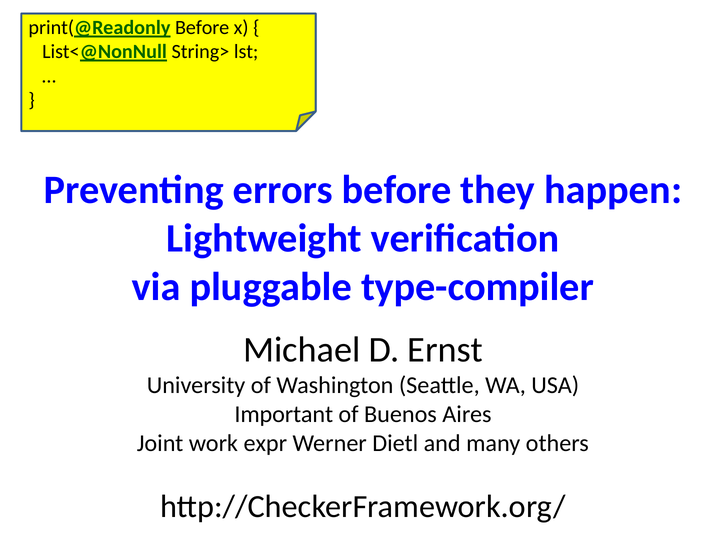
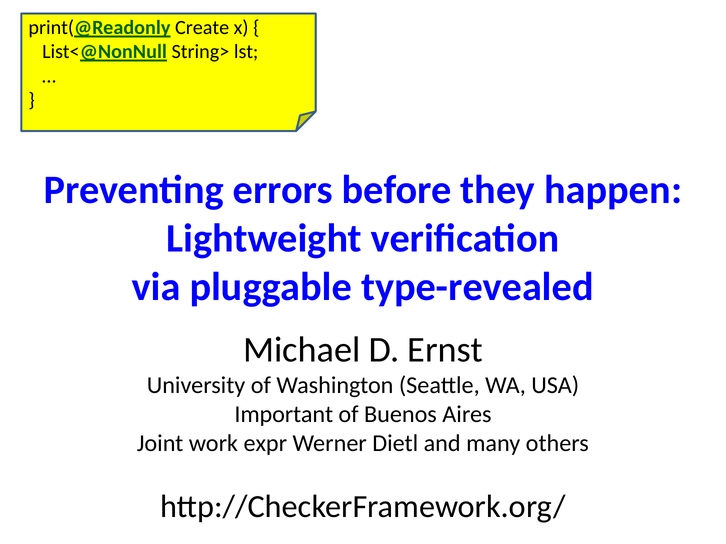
print(@Readonly Before: Before -> Create (202, 28)
type-compiler: type-compiler -> type-revealed (477, 287)
